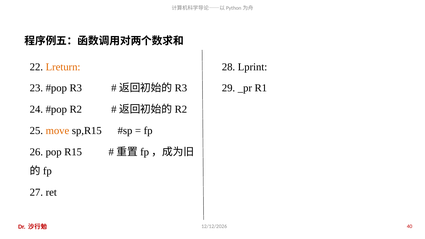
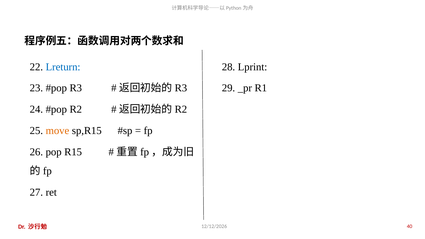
Lreturn colour: orange -> blue (63, 67)
